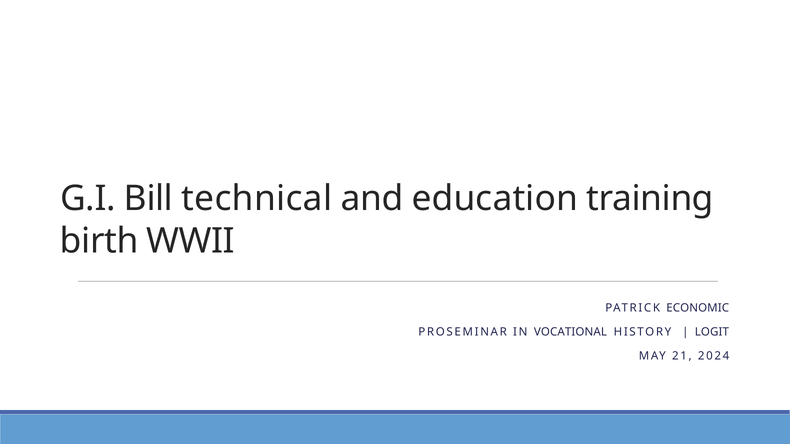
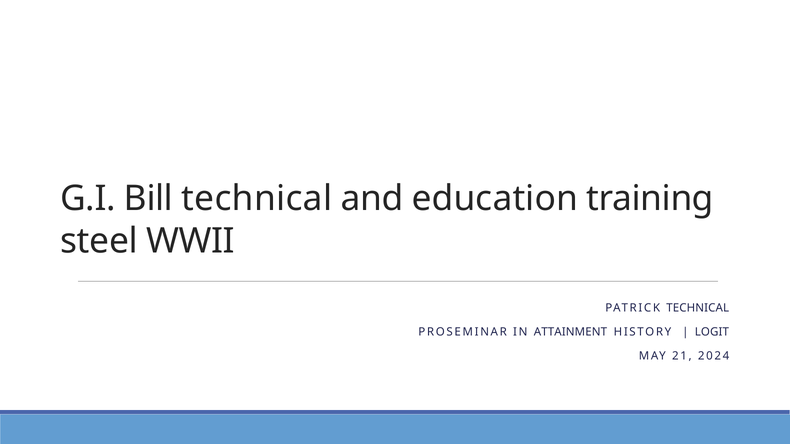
birth: birth -> steel (99, 241)
PATRICK ECONOMIC: ECONOMIC -> TECHNICAL (698, 308)
VOCATIONAL: VOCATIONAL -> ATTAINMENT (570, 332)
